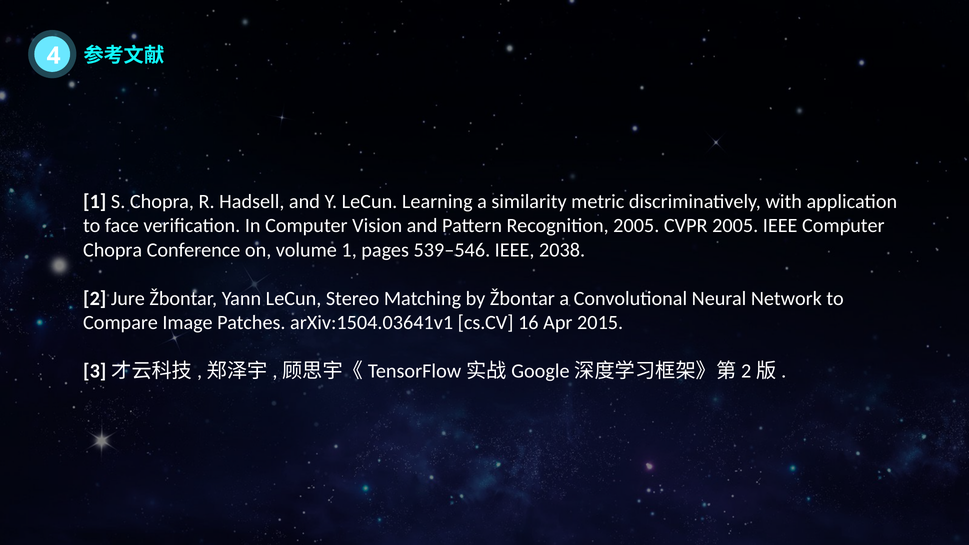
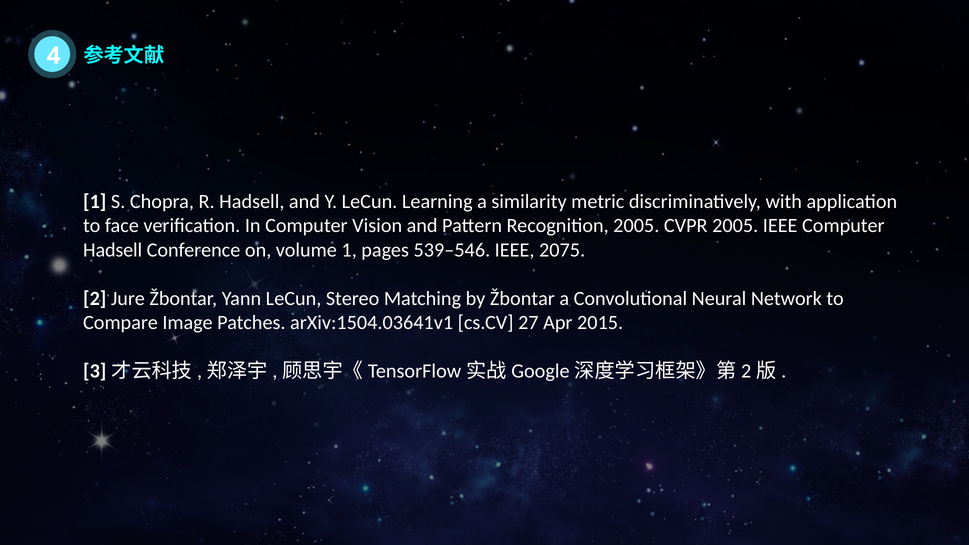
Chopra: Chopra -> Hadsell (113, 250)
2038: 2038 -> 2075 (562, 250)
16: 16 -> 27 (528, 323)
